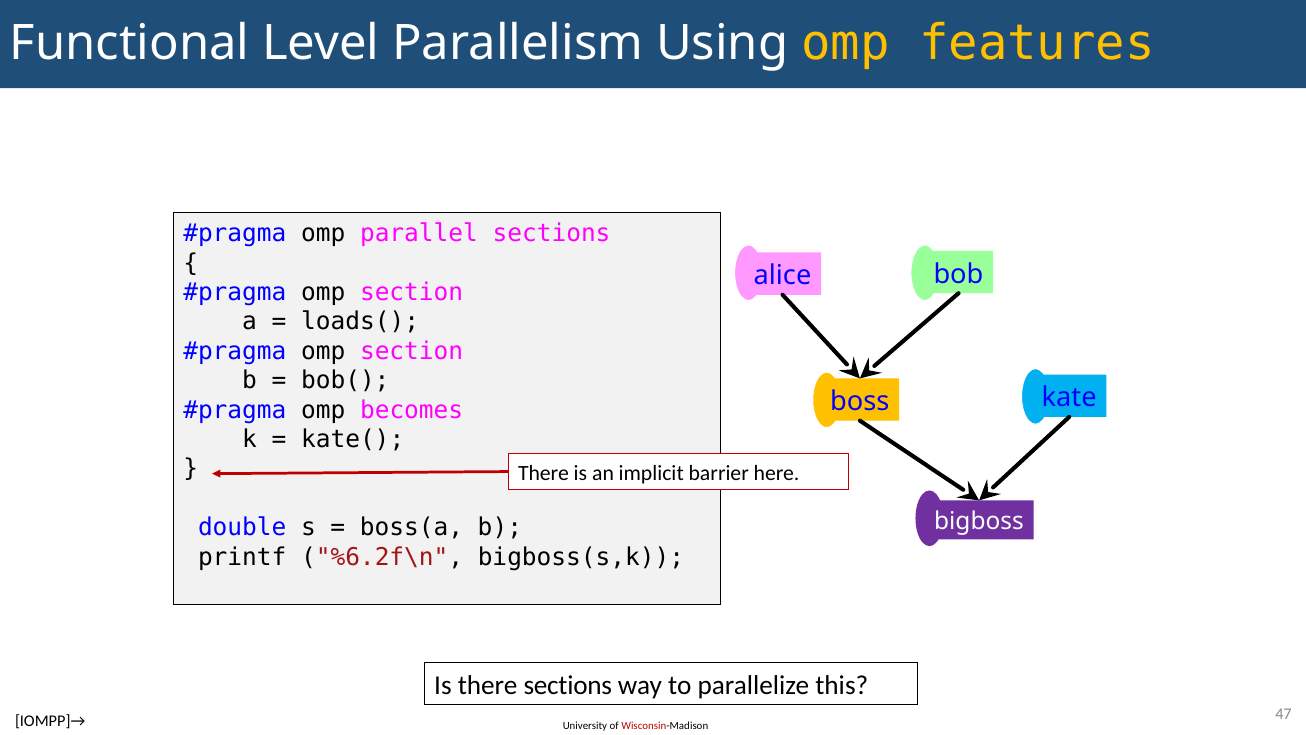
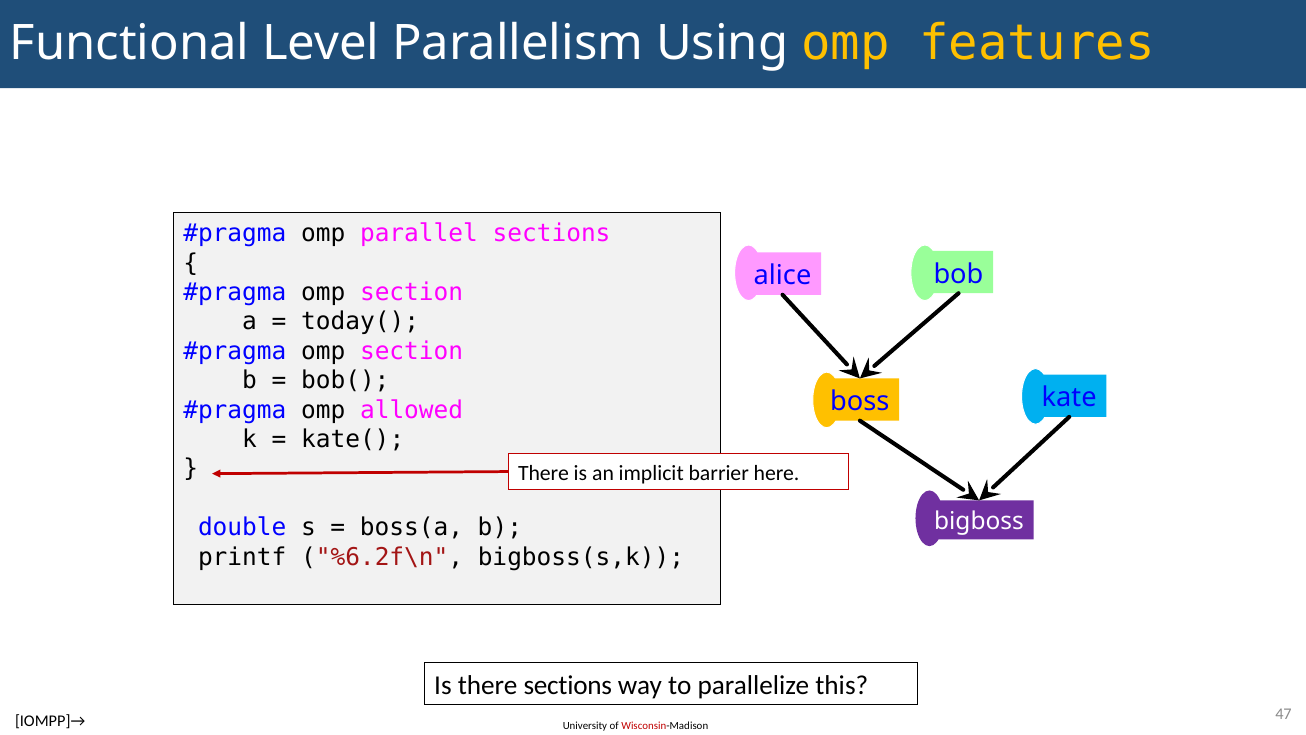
loads(: loads( -> today( (360, 322)
becomes: becomes -> allowed (412, 410)
